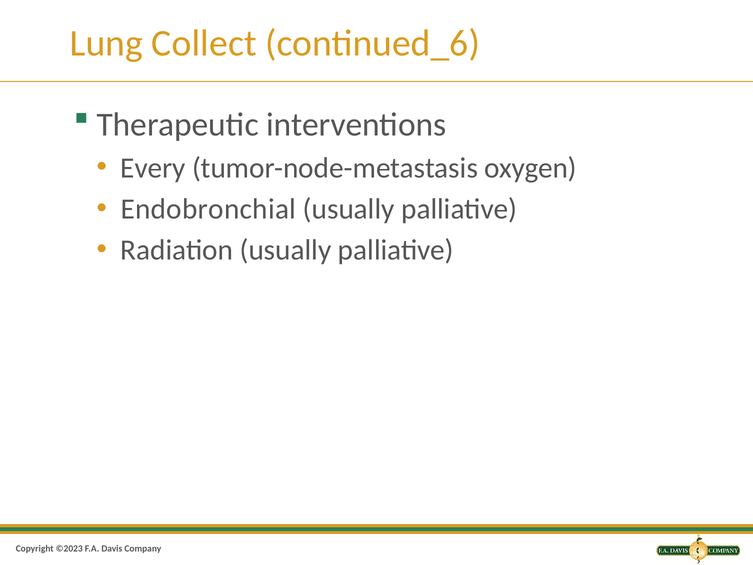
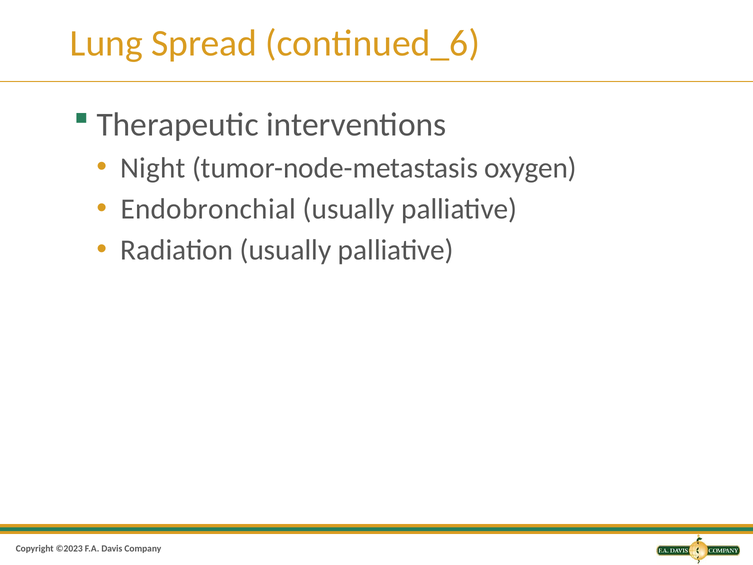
Collect: Collect -> Spread (204, 43)
Every: Every -> Night (153, 168)
